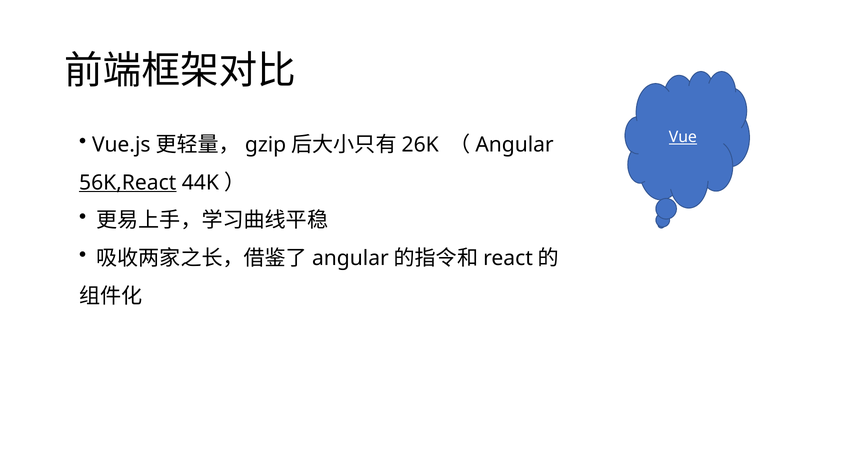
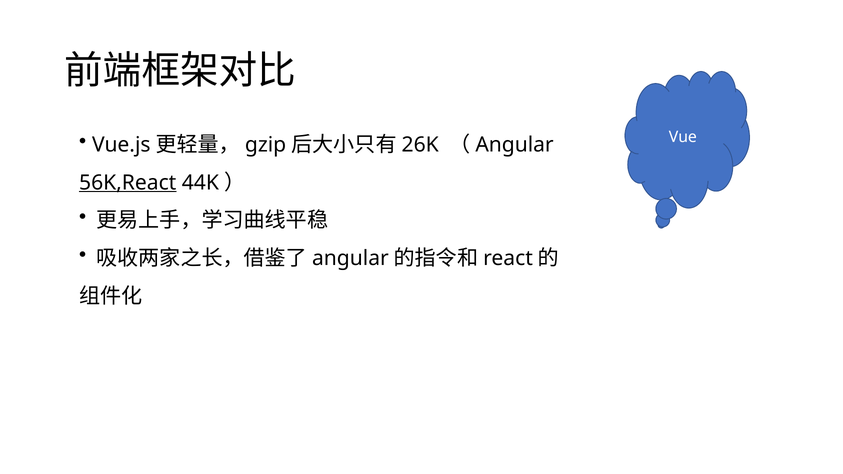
Vue underline: present -> none (683, 137)
